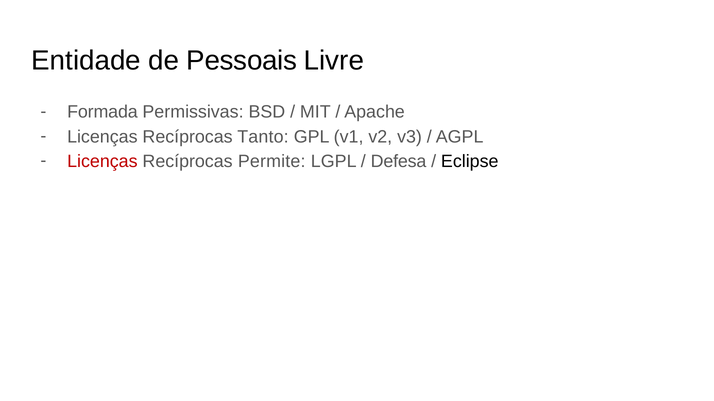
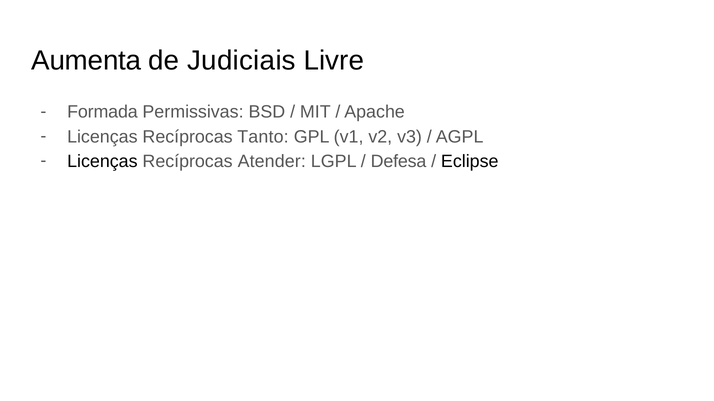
Entidade: Entidade -> Aumenta (86, 60)
Pessoais: Pessoais -> Judiciais (242, 60)
Licenças colour: red -> black (102, 162)
Permite: Permite -> Atender (272, 162)
